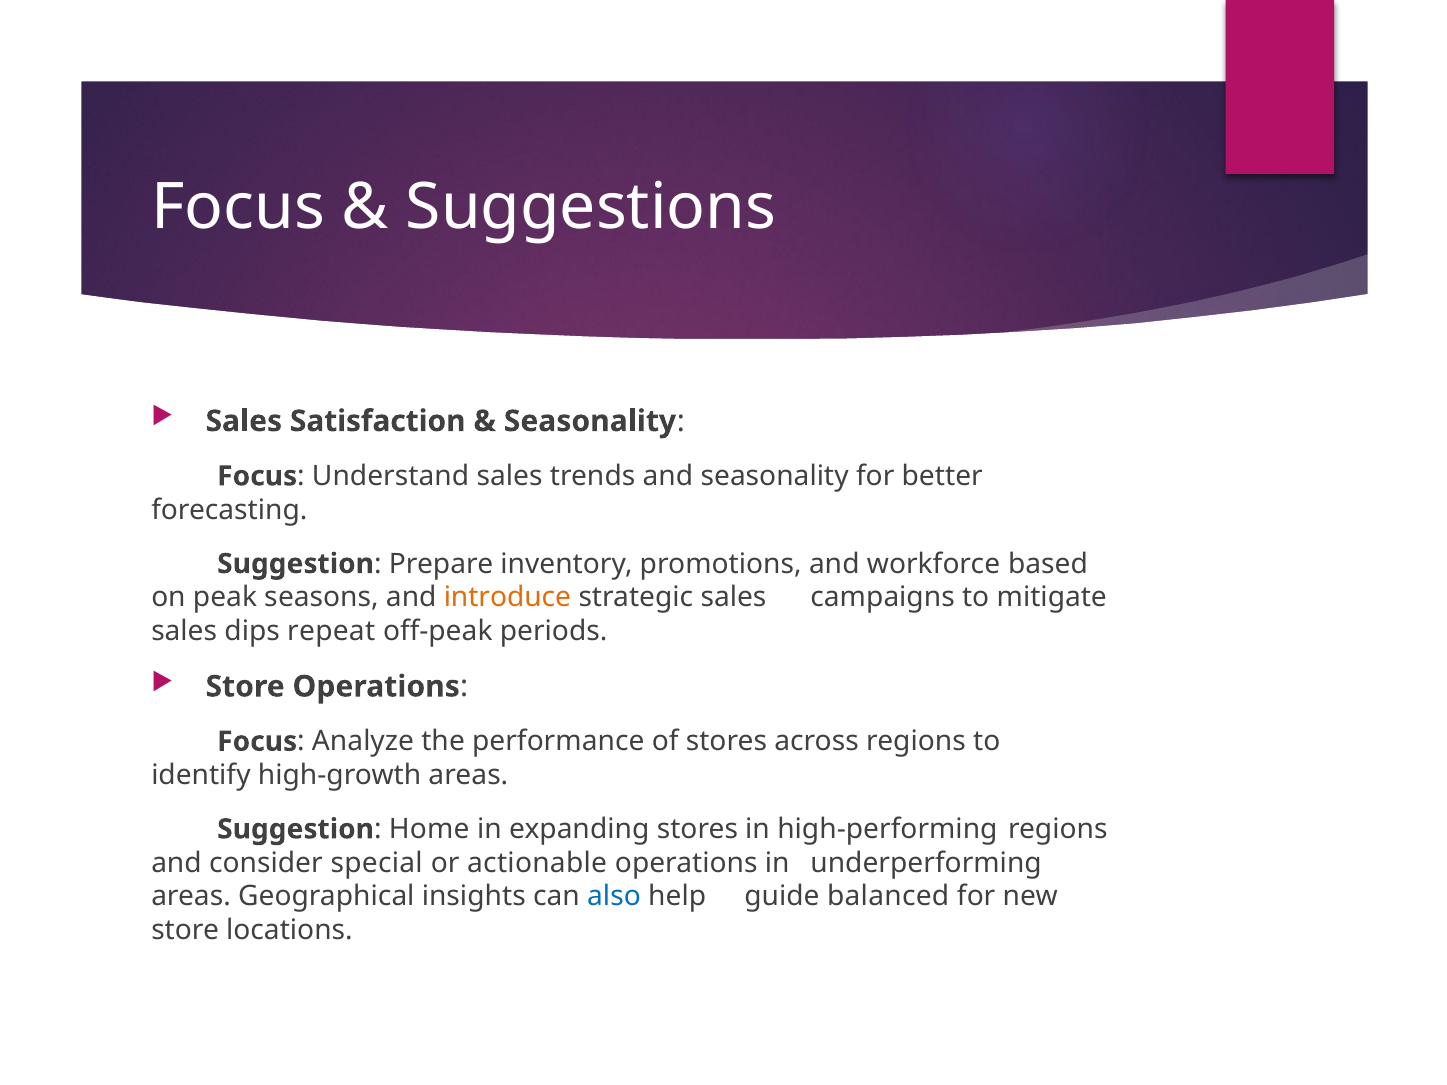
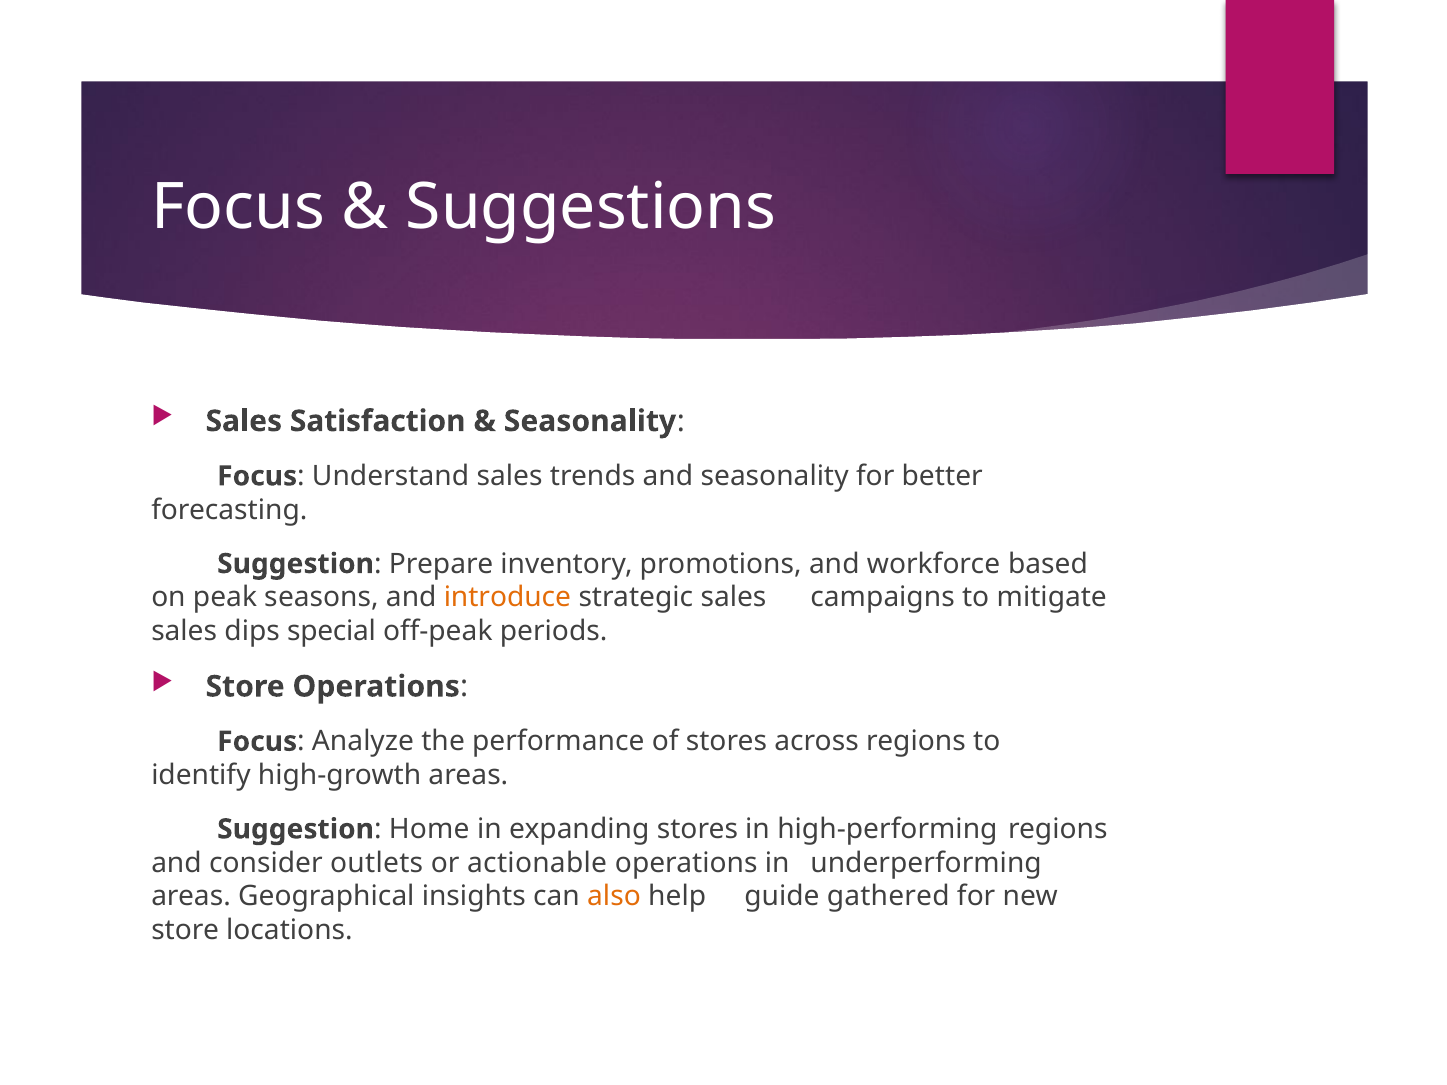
repeat: repeat -> special (331, 631)
special: special -> outlets (377, 863)
also colour: blue -> orange (614, 897)
balanced: balanced -> gathered (888, 897)
